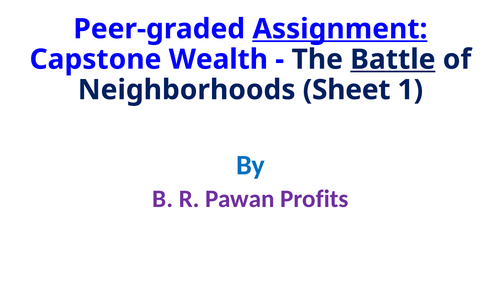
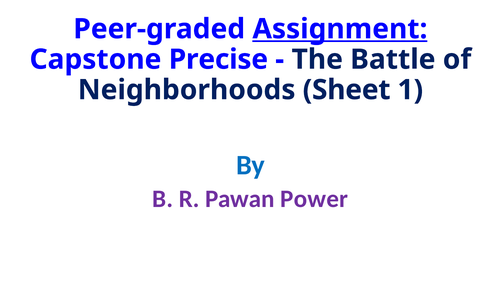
Wealth: Wealth -> Precise (218, 59)
Battle underline: present -> none (393, 59)
Profits: Profits -> Power (314, 199)
